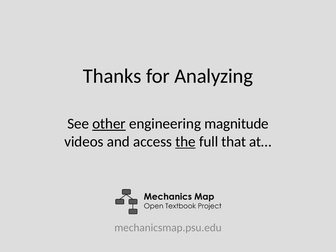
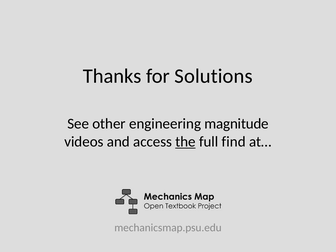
Analyzing: Analyzing -> Solutions (214, 76)
other underline: present -> none (109, 124)
that: that -> find (234, 142)
